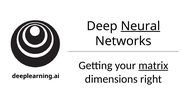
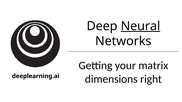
matrix underline: present -> none (153, 66)
